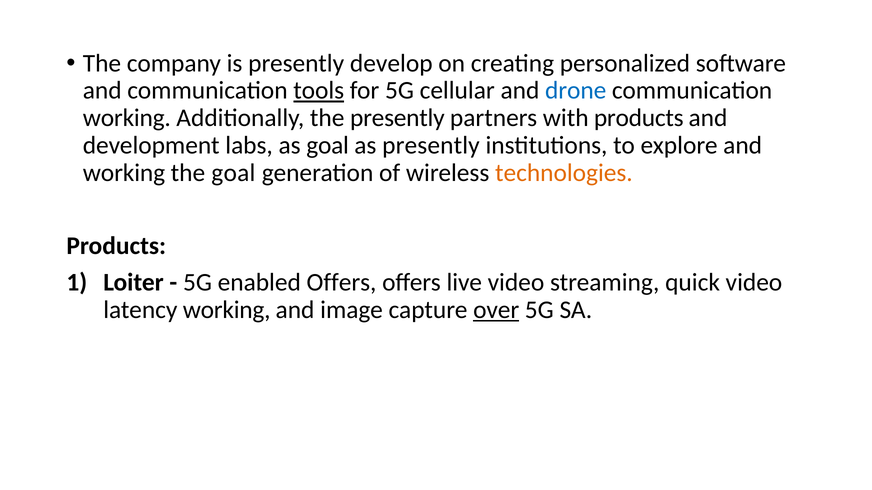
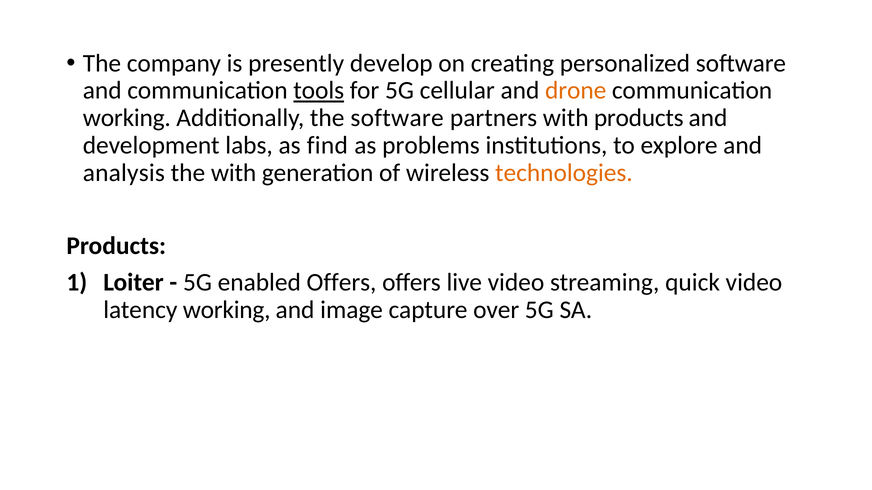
drone colour: blue -> orange (576, 91)
the presently: presently -> software (397, 118)
as goal: goal -> find (327, 146)
as presently: presently -> problems (431, 146)
working: working -> analysis (124, 173)
the goal: goal -> with (234, 173)
over underline: present -> none (496, 310)
